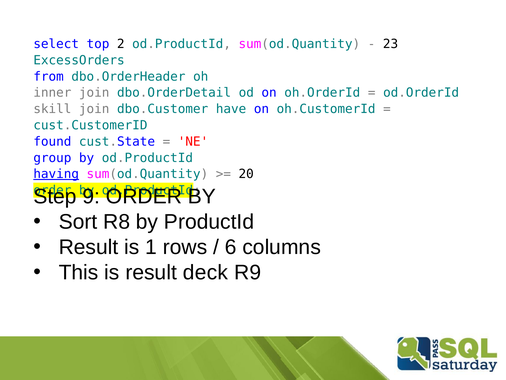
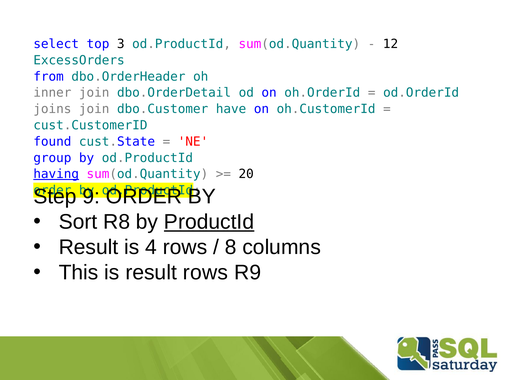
2: 2 -> 3 (121, 44)
23: 23 -> 12 (391, 44)
skill: skill -> joins (52, 109)
ProductId underline: none -> present (209, 222)
1: 1 -> 4 (151, 247)
6: 6 -> 8 (231, 247)
result deck: deck -> rows (205, 272)
